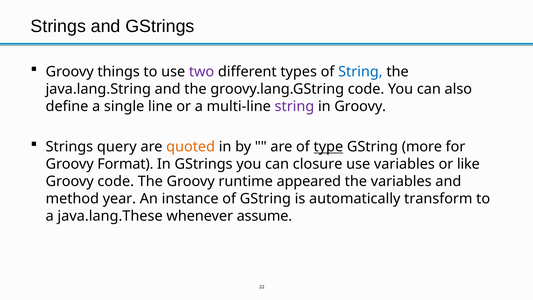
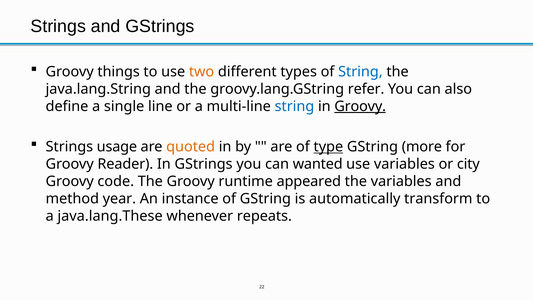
two colour: purple -> orange (202, 72)
groovy.lang.GString code: code -> refer (366, 89)
string colour: purple -> blue (294, 106)
Groovy underline: none -> present (360, 106)
query: query -> usage (117, 147)
Format: Format -> Reader (125, 164)
closure: closure -> wanted (318, 164)
like: like -> city (468, 164)
assume: assume -> repeats (264, 216)
